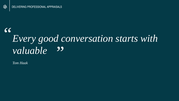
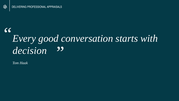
valuable: valuable -> decision (30, 50)
